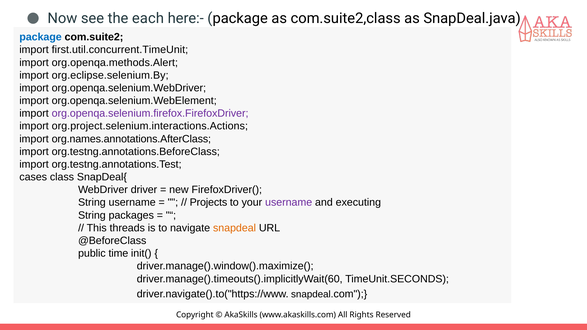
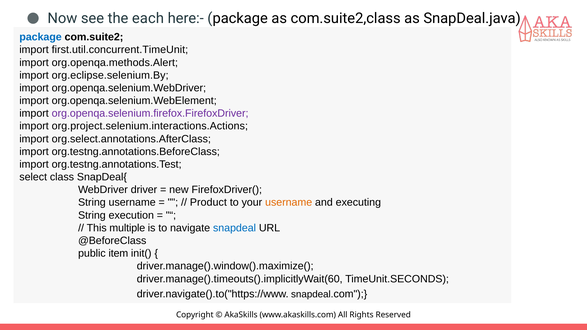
org.names.annotations.AfterClass: org.names.annotations.AfterClass -> org.select.annotations.AfterClass (131, 139)
cases: cases -> select (33, 177)
Projects: Projects -> Product (208, 203)
username colour: purple -> orange (289, 203)
packages: packages -> execution (131, 215)
threads: threads -> multiple (127, 228)
snapdeal colour: orange -> blue (235, 228)
time: time -> item (118, 254)
